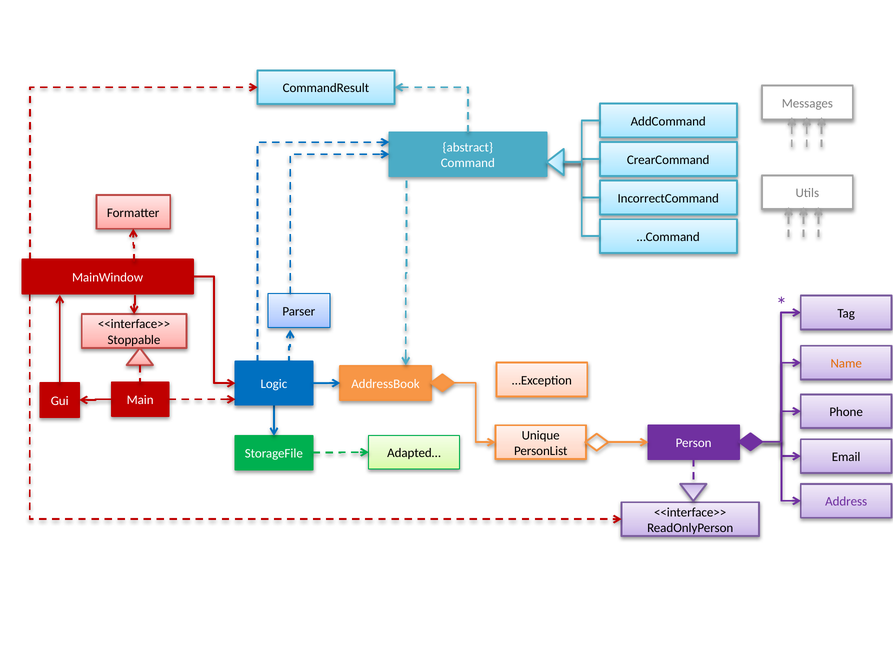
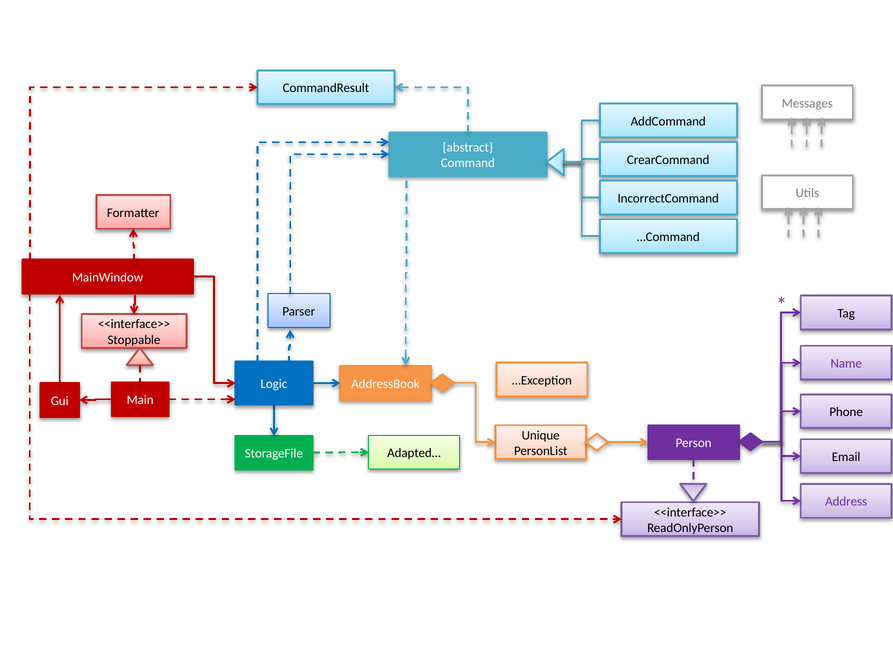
Name colour: orange -> purple (846, 363)
